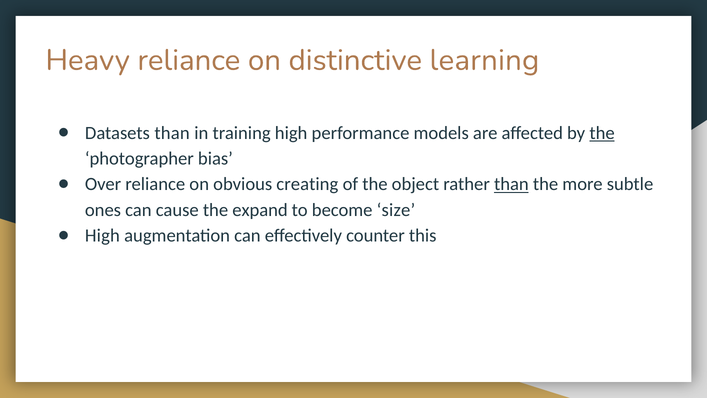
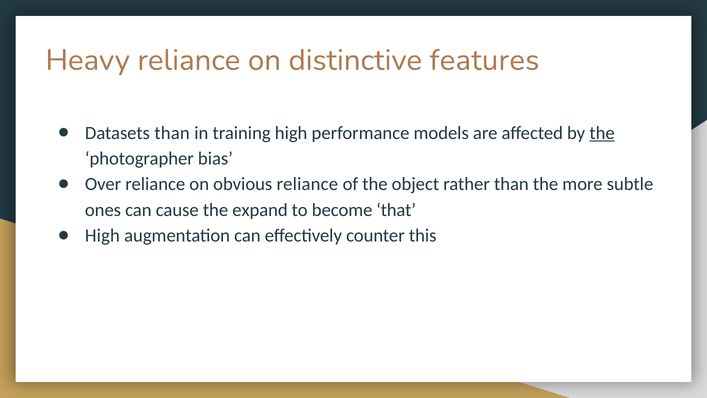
learning: learning -> features (484, 60)
obvious creating: creating -> reliance (307, 184)
than underline: present -> none (511, 184)
size: size -> that (396, 210)
